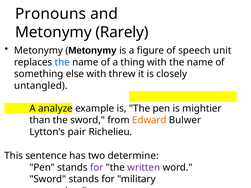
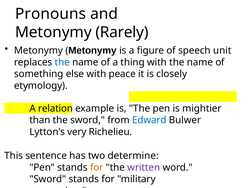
threw: threw -> peace (122, 74)
untangled: untangled -> etymology (41, 86)
analyze: analyze -> relation (55, 109)
Edward colour: orange -> blue (149, 120)
pair: pair -> very (77, 132)
for colour: purple -> orange (97, 168)
